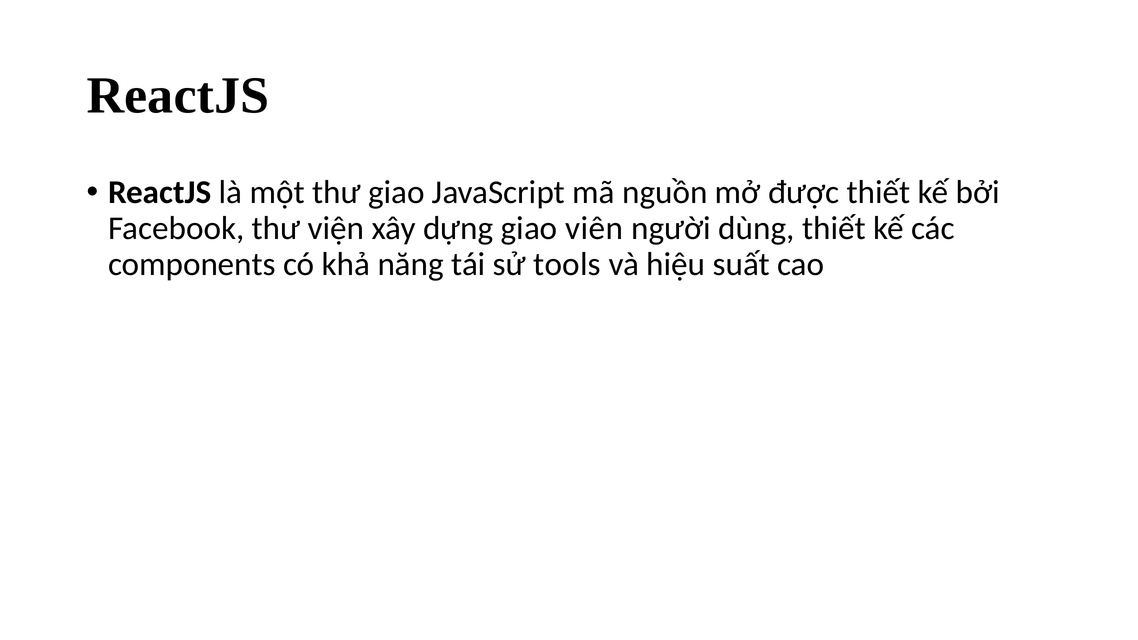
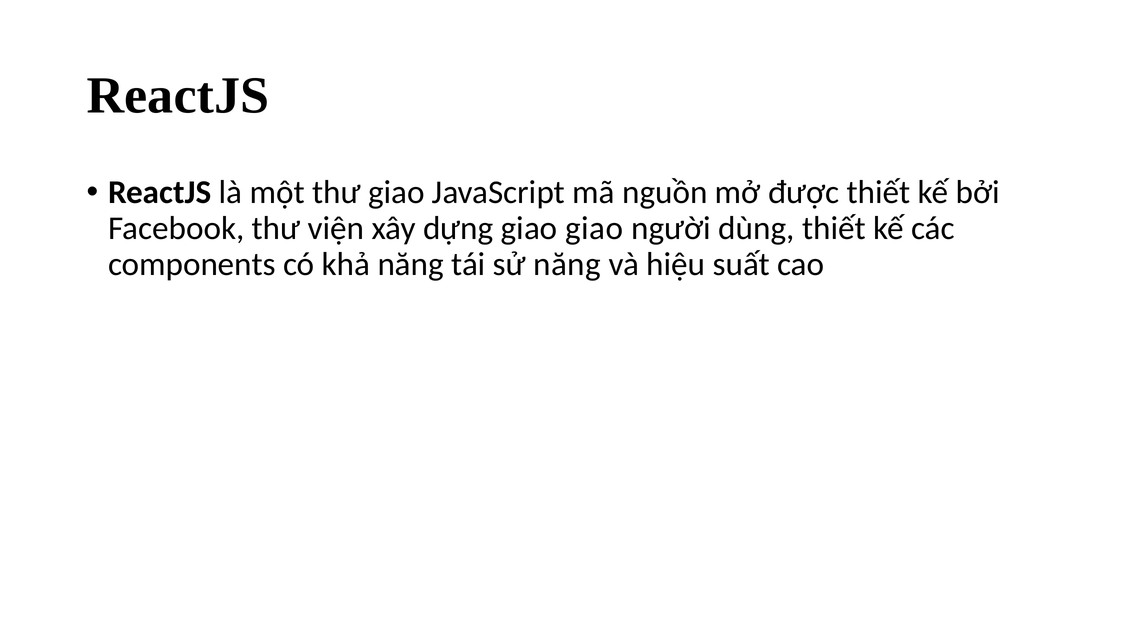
giao viên: viên -> giao (594, 228)
sử tools: tools -> năng (567, 264)
